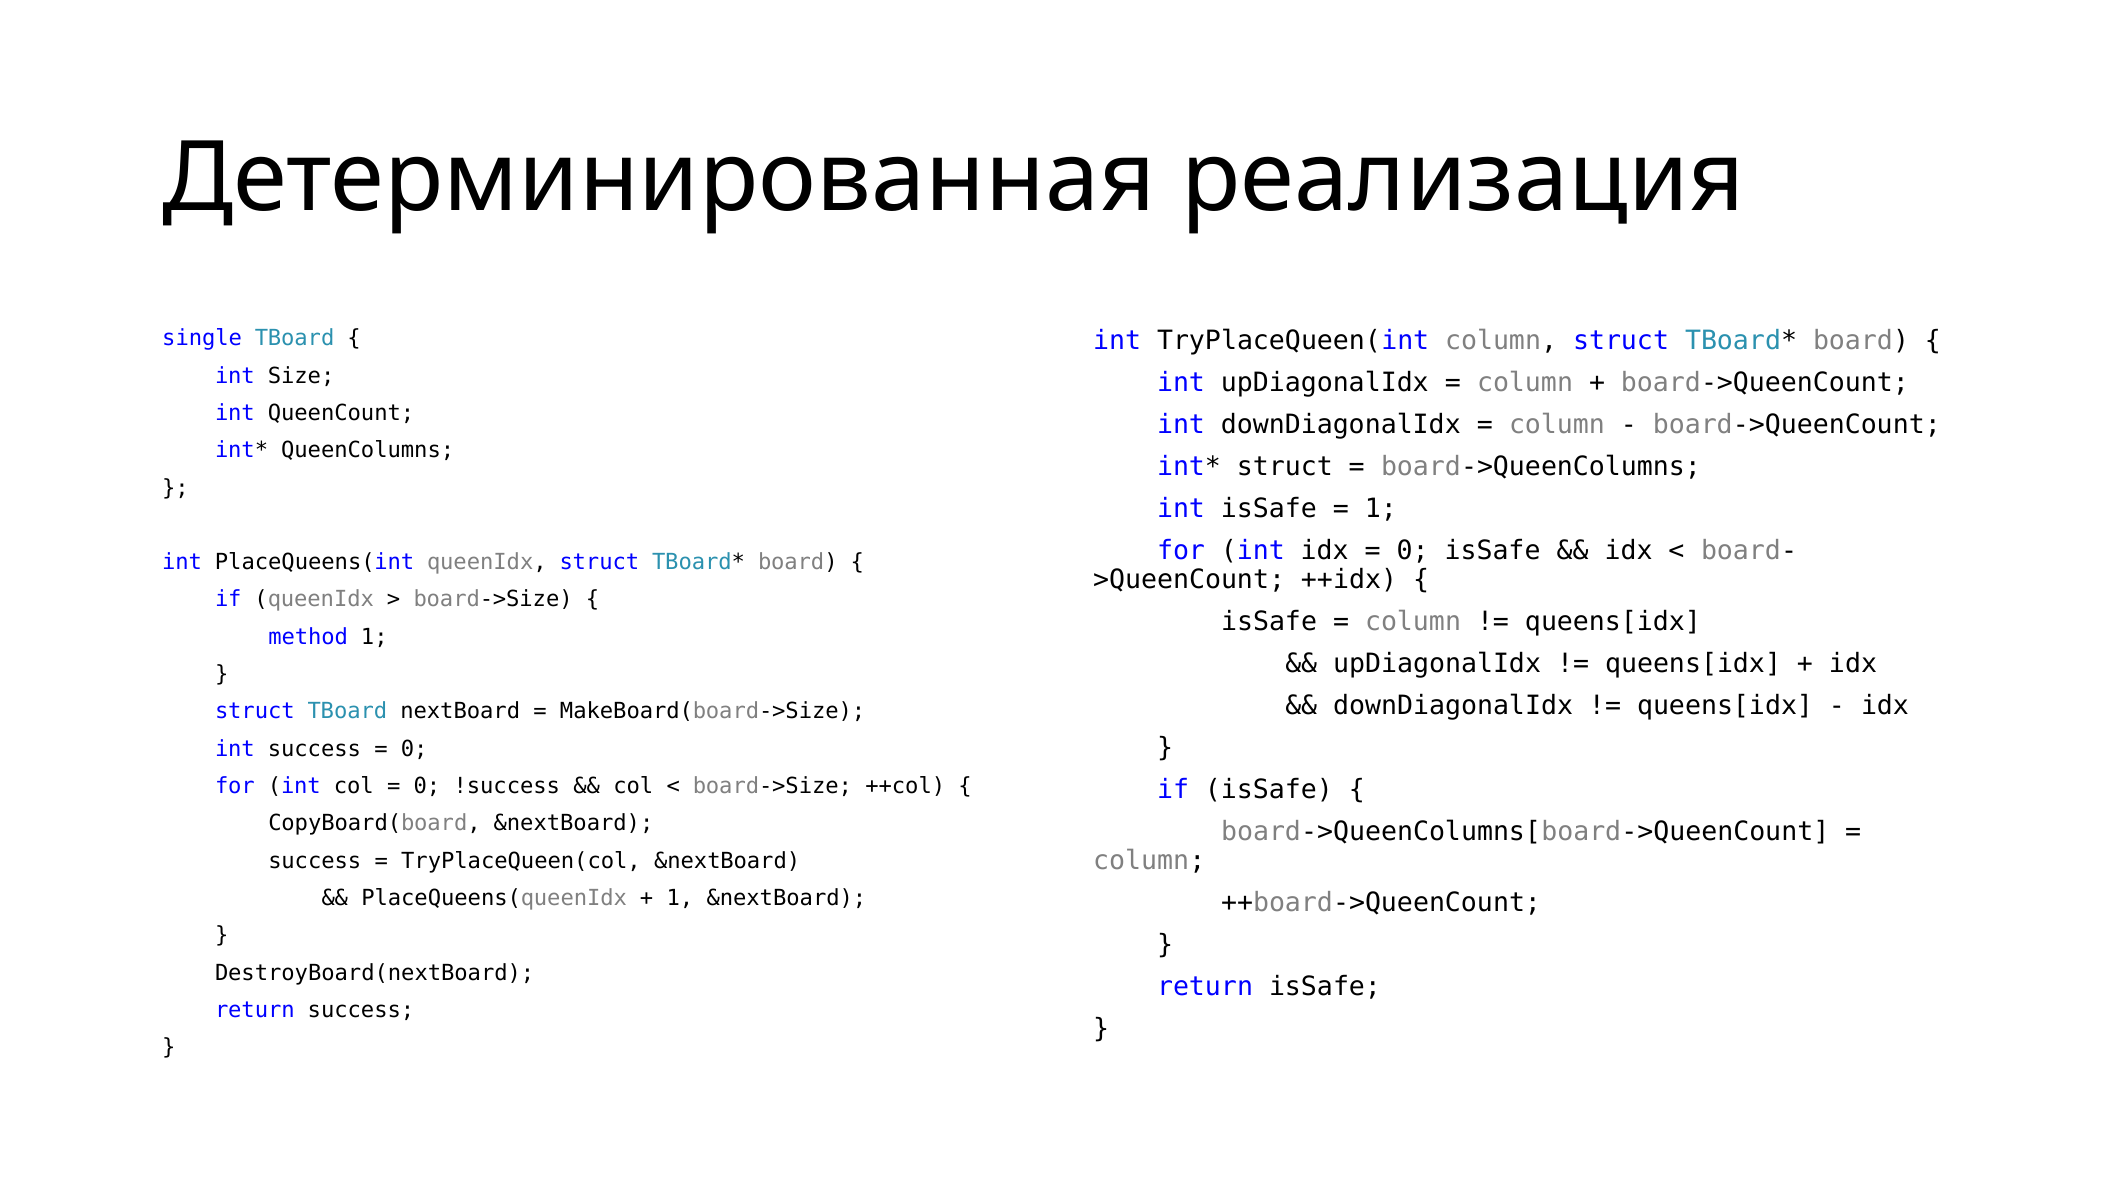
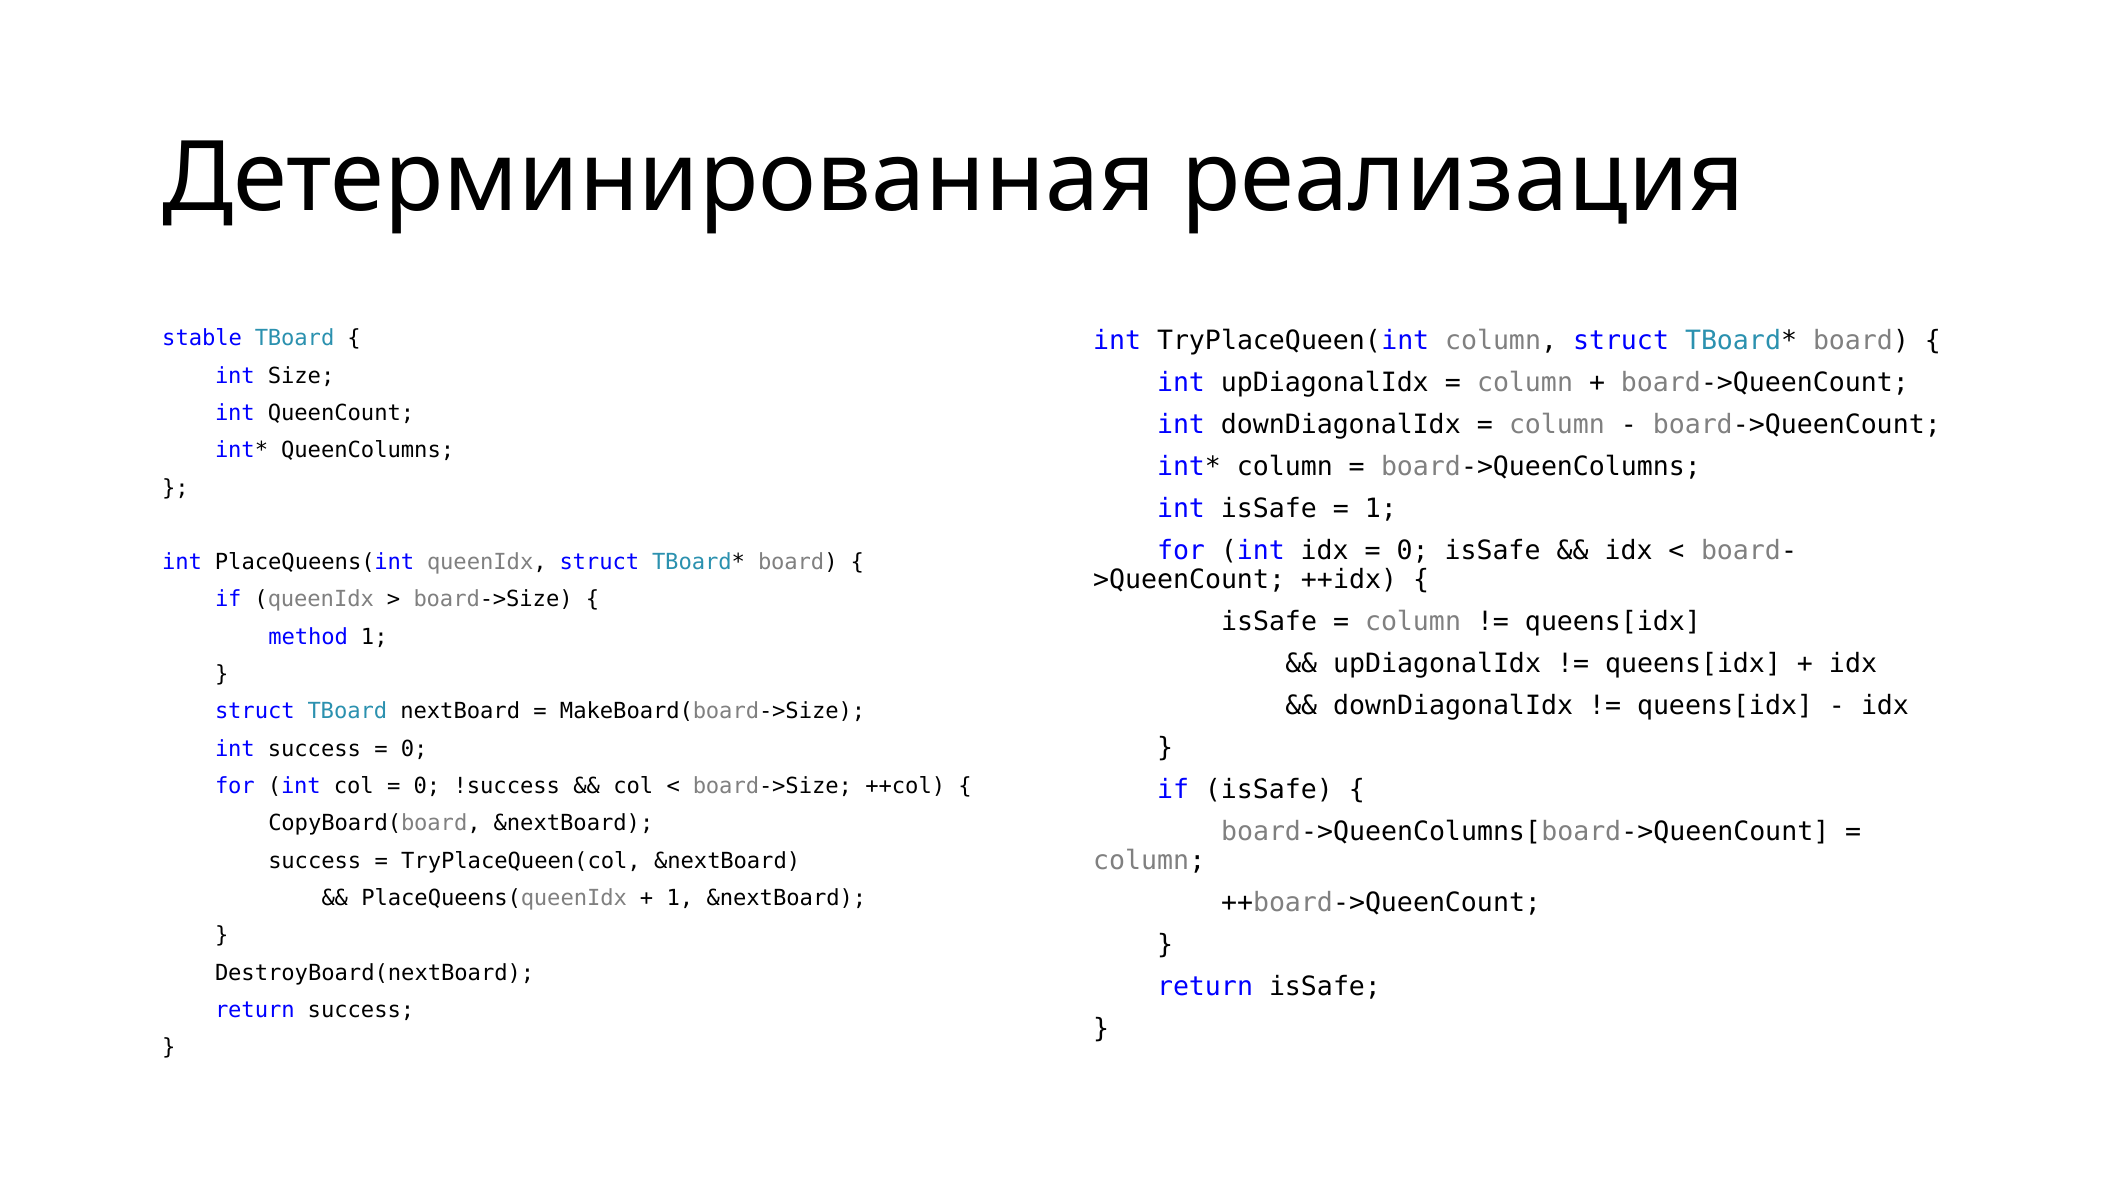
single: single -> stable (202, 338)
struct: struct -> column (1285, 467)
